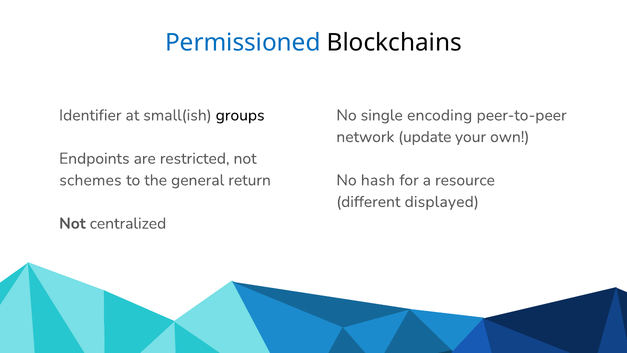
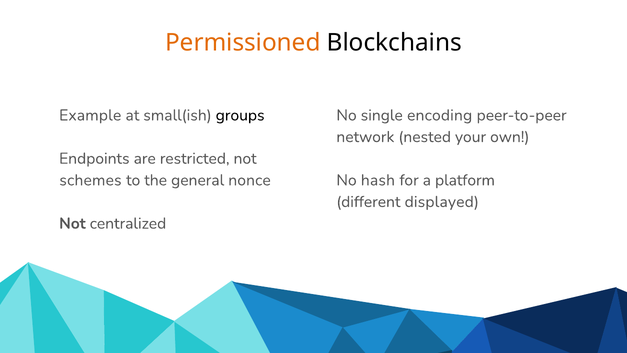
Permissioned colour: blue -> orange (243, 43)
Identifier: Identifier -> Example (90, 115)
update: update -> nested (425, 137)
return: return -> nonce (250, 180)
resource: resource -> platform (465, 180)
